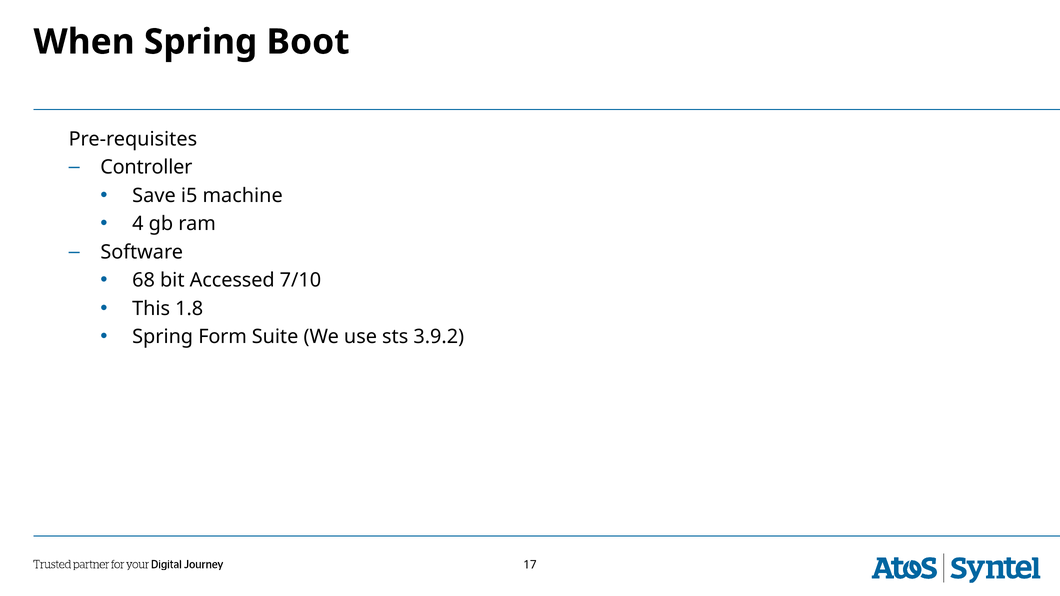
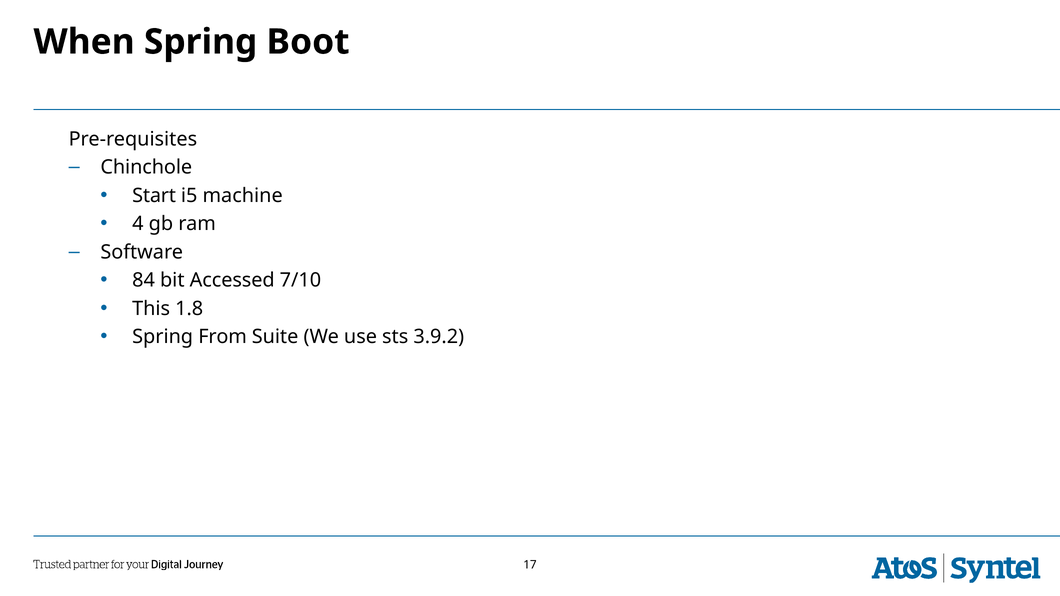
Controller: Controller -> Chinchole (146, 167)
Save: Save -> Start (154, 196)
68: 68 -> 84 (144, 281)
Form: Form -> From (223, 337)
